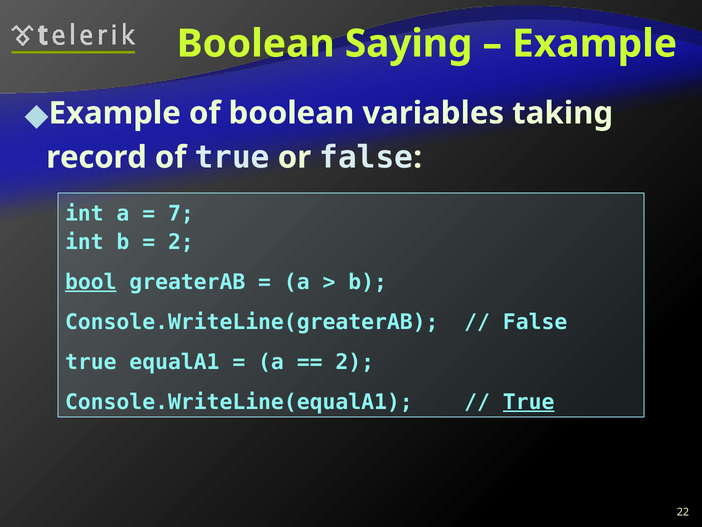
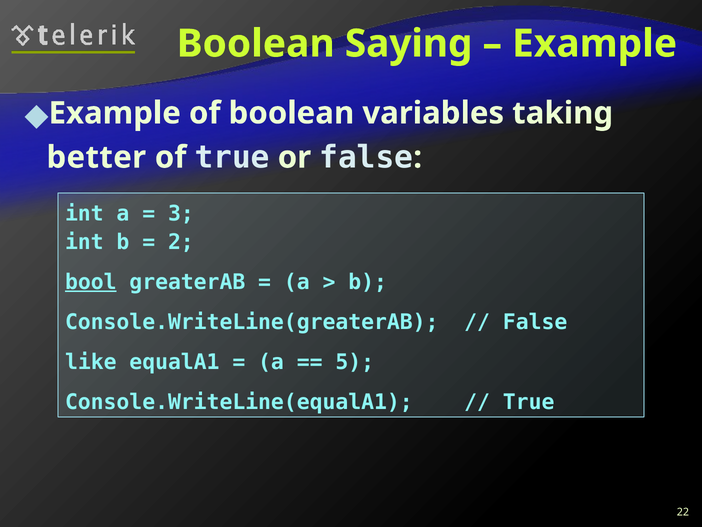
record: record -> better (96, 157)
7: 7 -> 3 (181, 213)
true: true -> like (91, 362)
2: 2 -> 5 (355, 362)
True underline: present -> none (529, 402)
